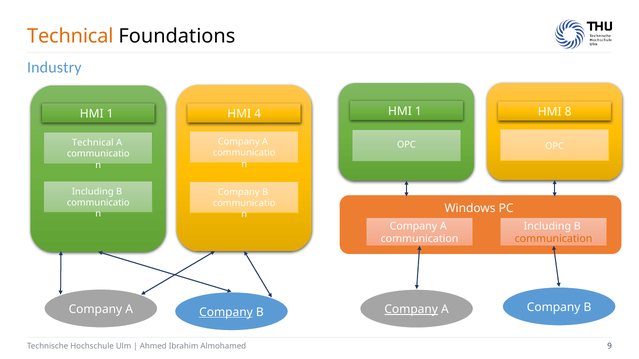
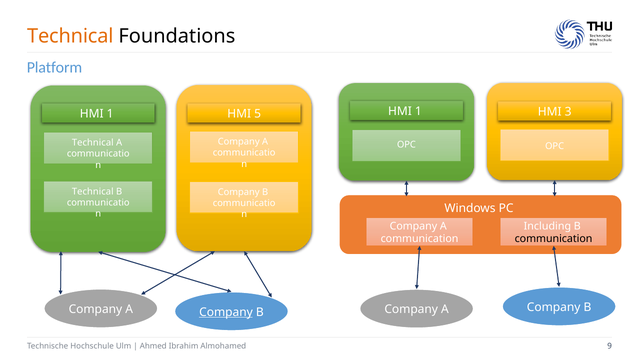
Industry: Industry -> Platform (54, 68)
8: 8 -> 3 (568, 112)
4: 4 -> 5 (258, 114)
Including: Including -> Technical (93, 192)
communication colour: orange -> black (554, 239)
Company underline: present -> none (411, 310)
